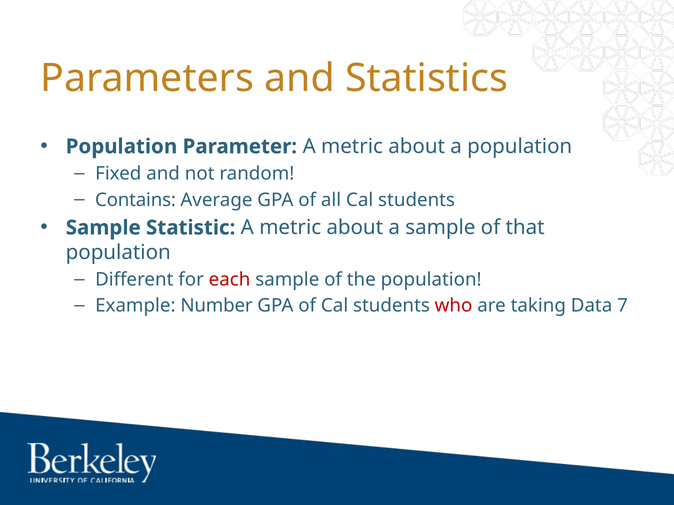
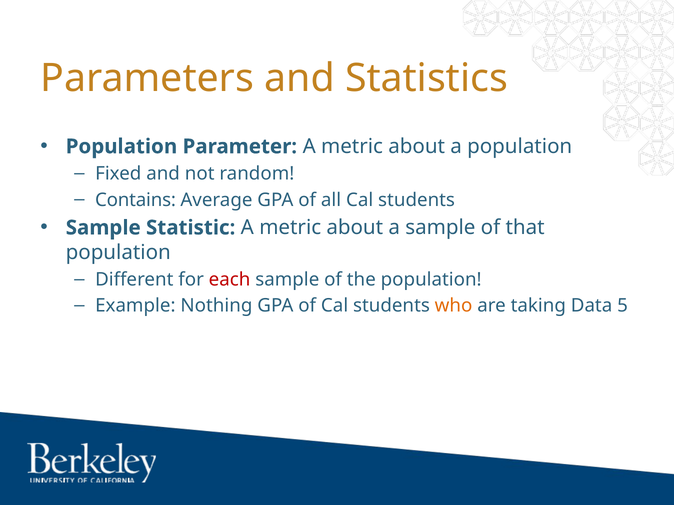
Number: Number -> Nothing (216, 306)
who colour: red -> orange (454, 306)
7: 7 -> 5 (623, 306)
